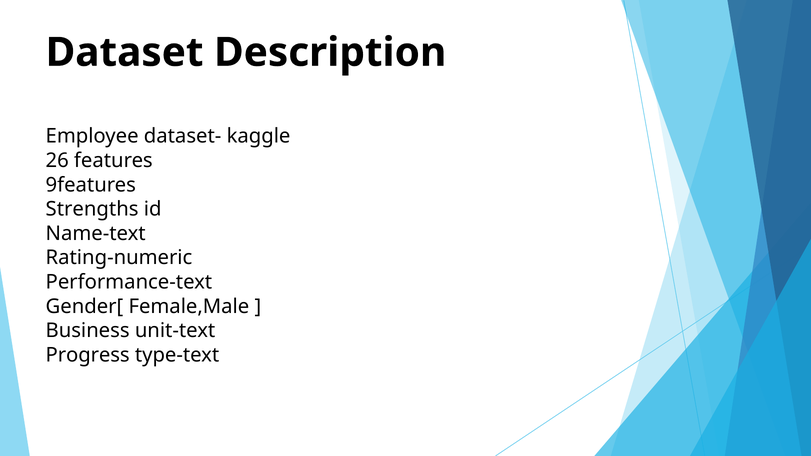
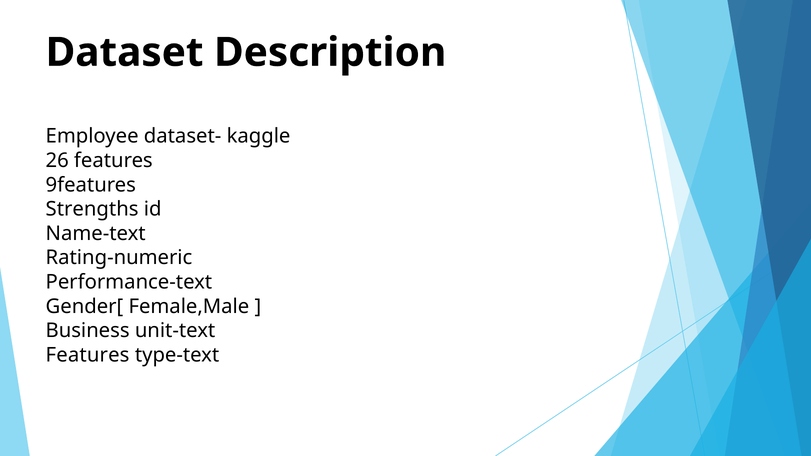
Progress: Progress -> Features (88, 355)
